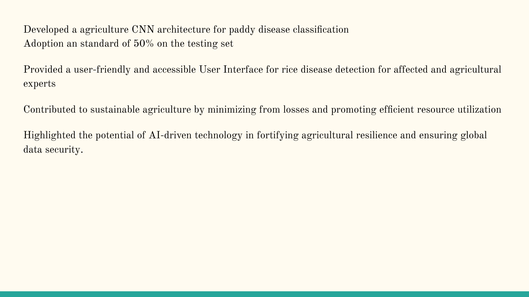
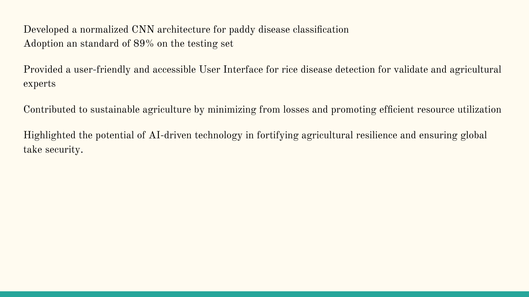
a agriculture: agriculture -> normalized (104, 29)
50%: 50% -> 89% (144, 44)
affected: affected -> validate (411, 69)
data: data -> take (33, 150)
